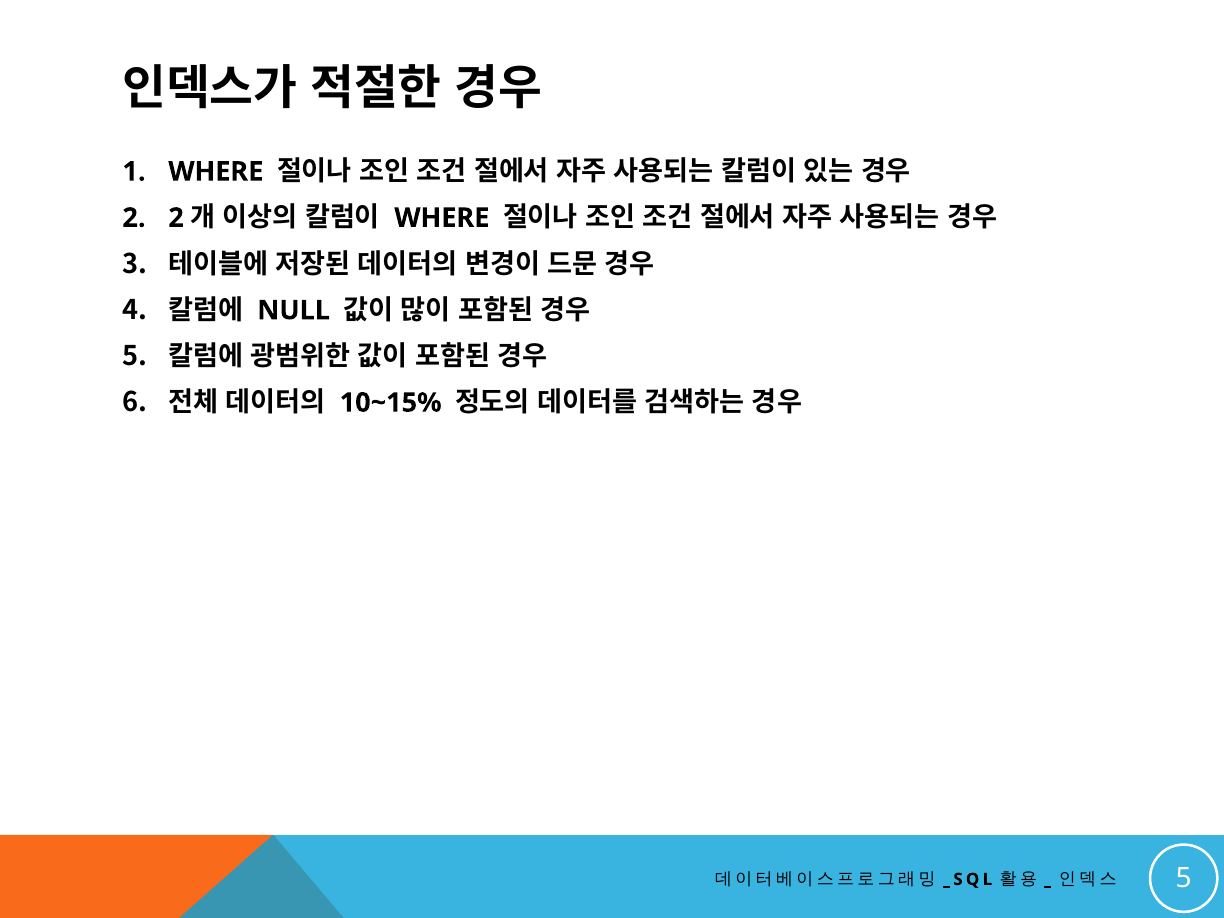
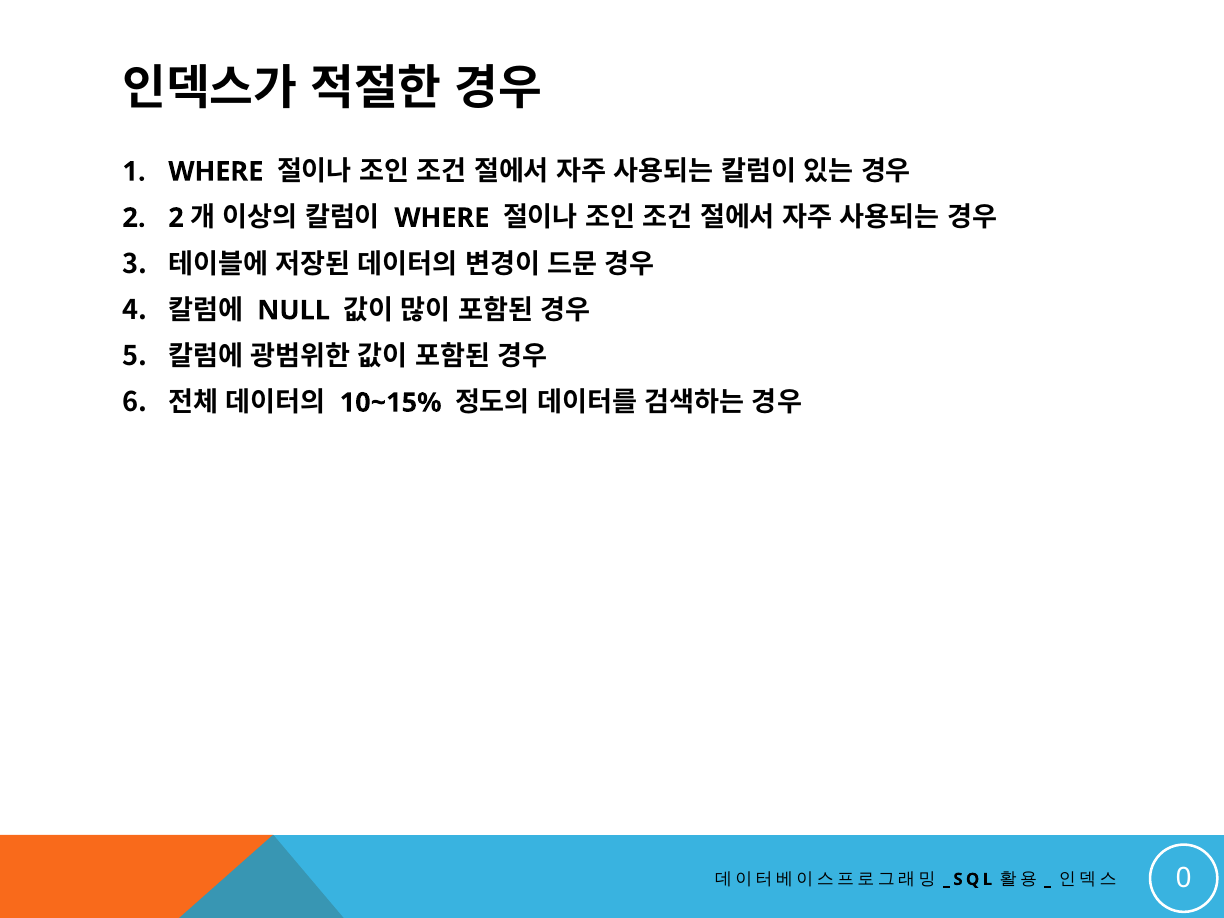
5: 5 -> 0 (1184, 878)
